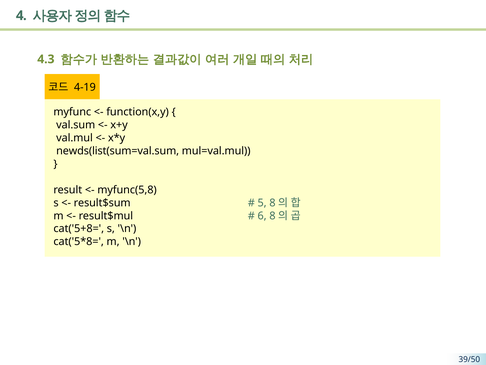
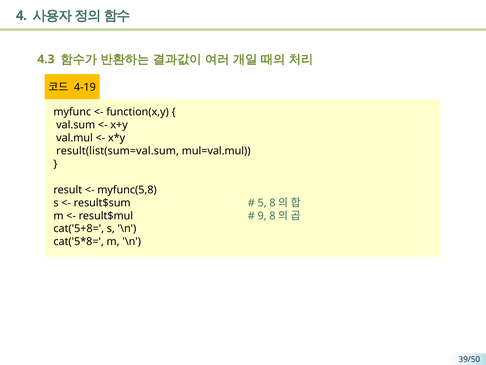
newds(list(sum=val.sum: newds(list(sum=val.sum -> result(list(sum=val.sum (118, 151)
6: 6 -> 9 (262, 215)
